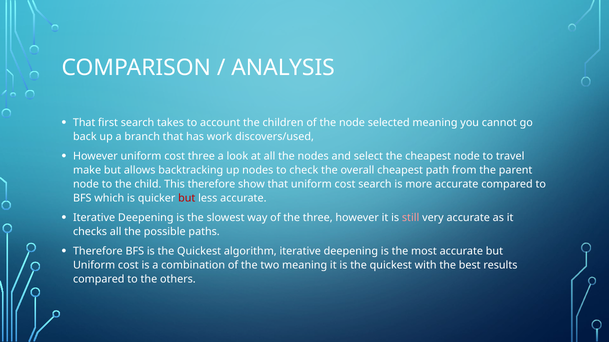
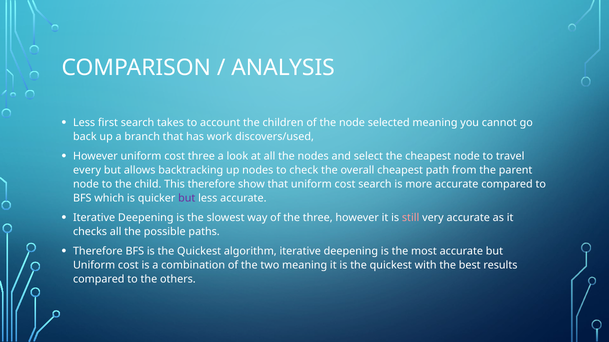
That: That -> Less (84, 123)
make: make -> every (87, 171)
but colour: red -> purple (187, 198)
